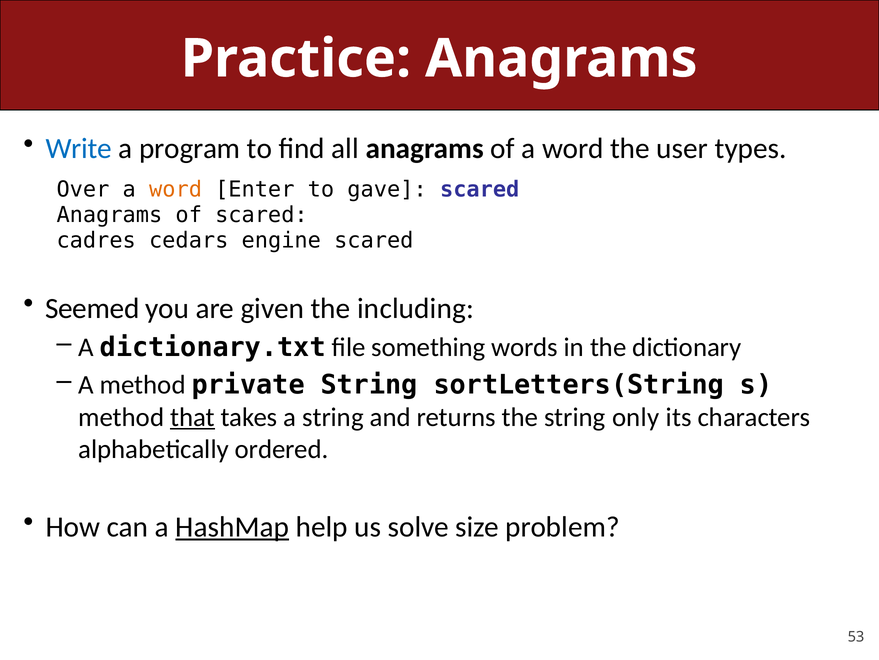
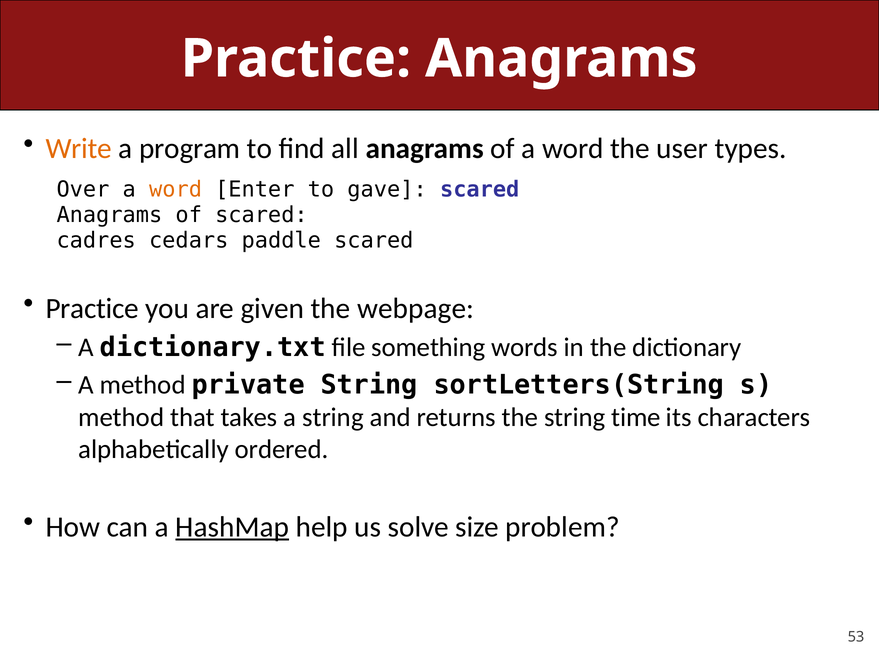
Write colour: blue -> orange (79, 149)
engine: engine -> paddle (281, 240)
Seemed: Seemed -> Practice (92, 308)
including: including -> webpage (416, 308)
that underline: present -> none (193, 417)
only: only -> time (636, 417)
